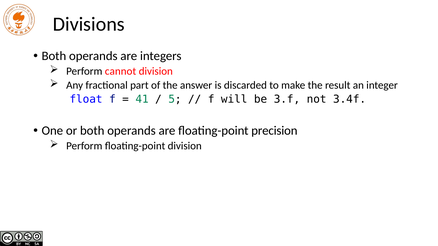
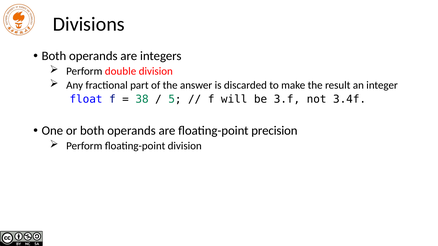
cannot: cannot -> double (121, 71)
41: 41 -> 38 (142, 99)
